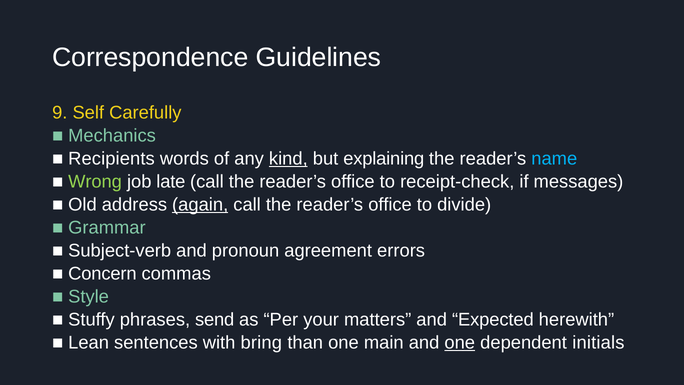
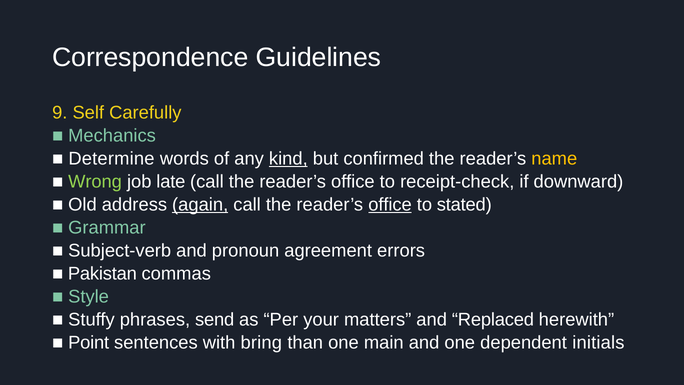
Recipients: Recipients -> Determine (111, 158)
explaining: explaining -> confirmed (384, 158)
name colour: light blue -> yellow (554, 158)
messages: messages -> downward (578, 181)
office underline: none -> present (390, 204)
divide: divide -> stated (464, 204)
Concern: Concern -> Pakistan (102, 273)
Expected: Expected -> Replaced (493, 319)
Lean: Lean -> Point (89, 342)
one underline: present -> none (460, 342)
